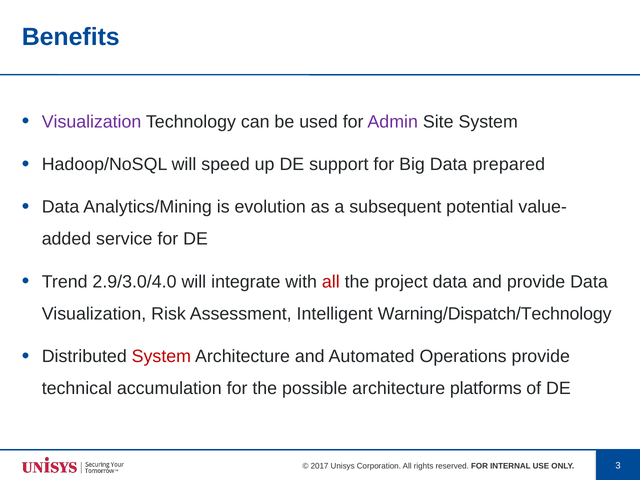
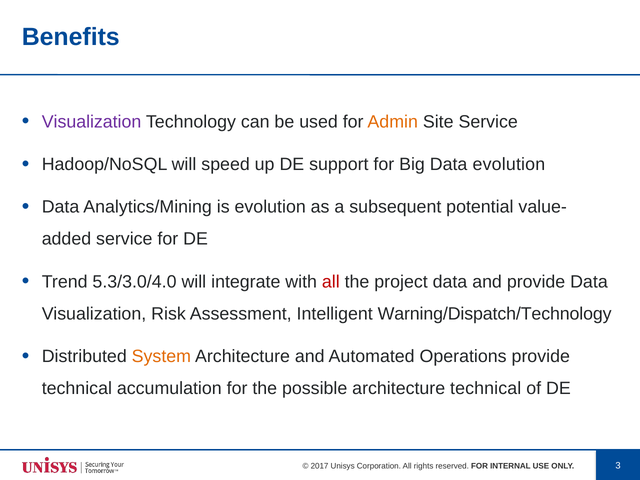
Admin colour: purple -> orange (393, 122)
Site System: System -> Service (488, 122)
Data prepared: prepared -> evolution (509, 164)
2.9/3.0/4.0: 2.9/3.0/4.0 -> 5.3/3.0/4.0 (135, 282)
System colour: red -> orange (161, 356)
architecture platforms: platforms -> technical (486, 388)
